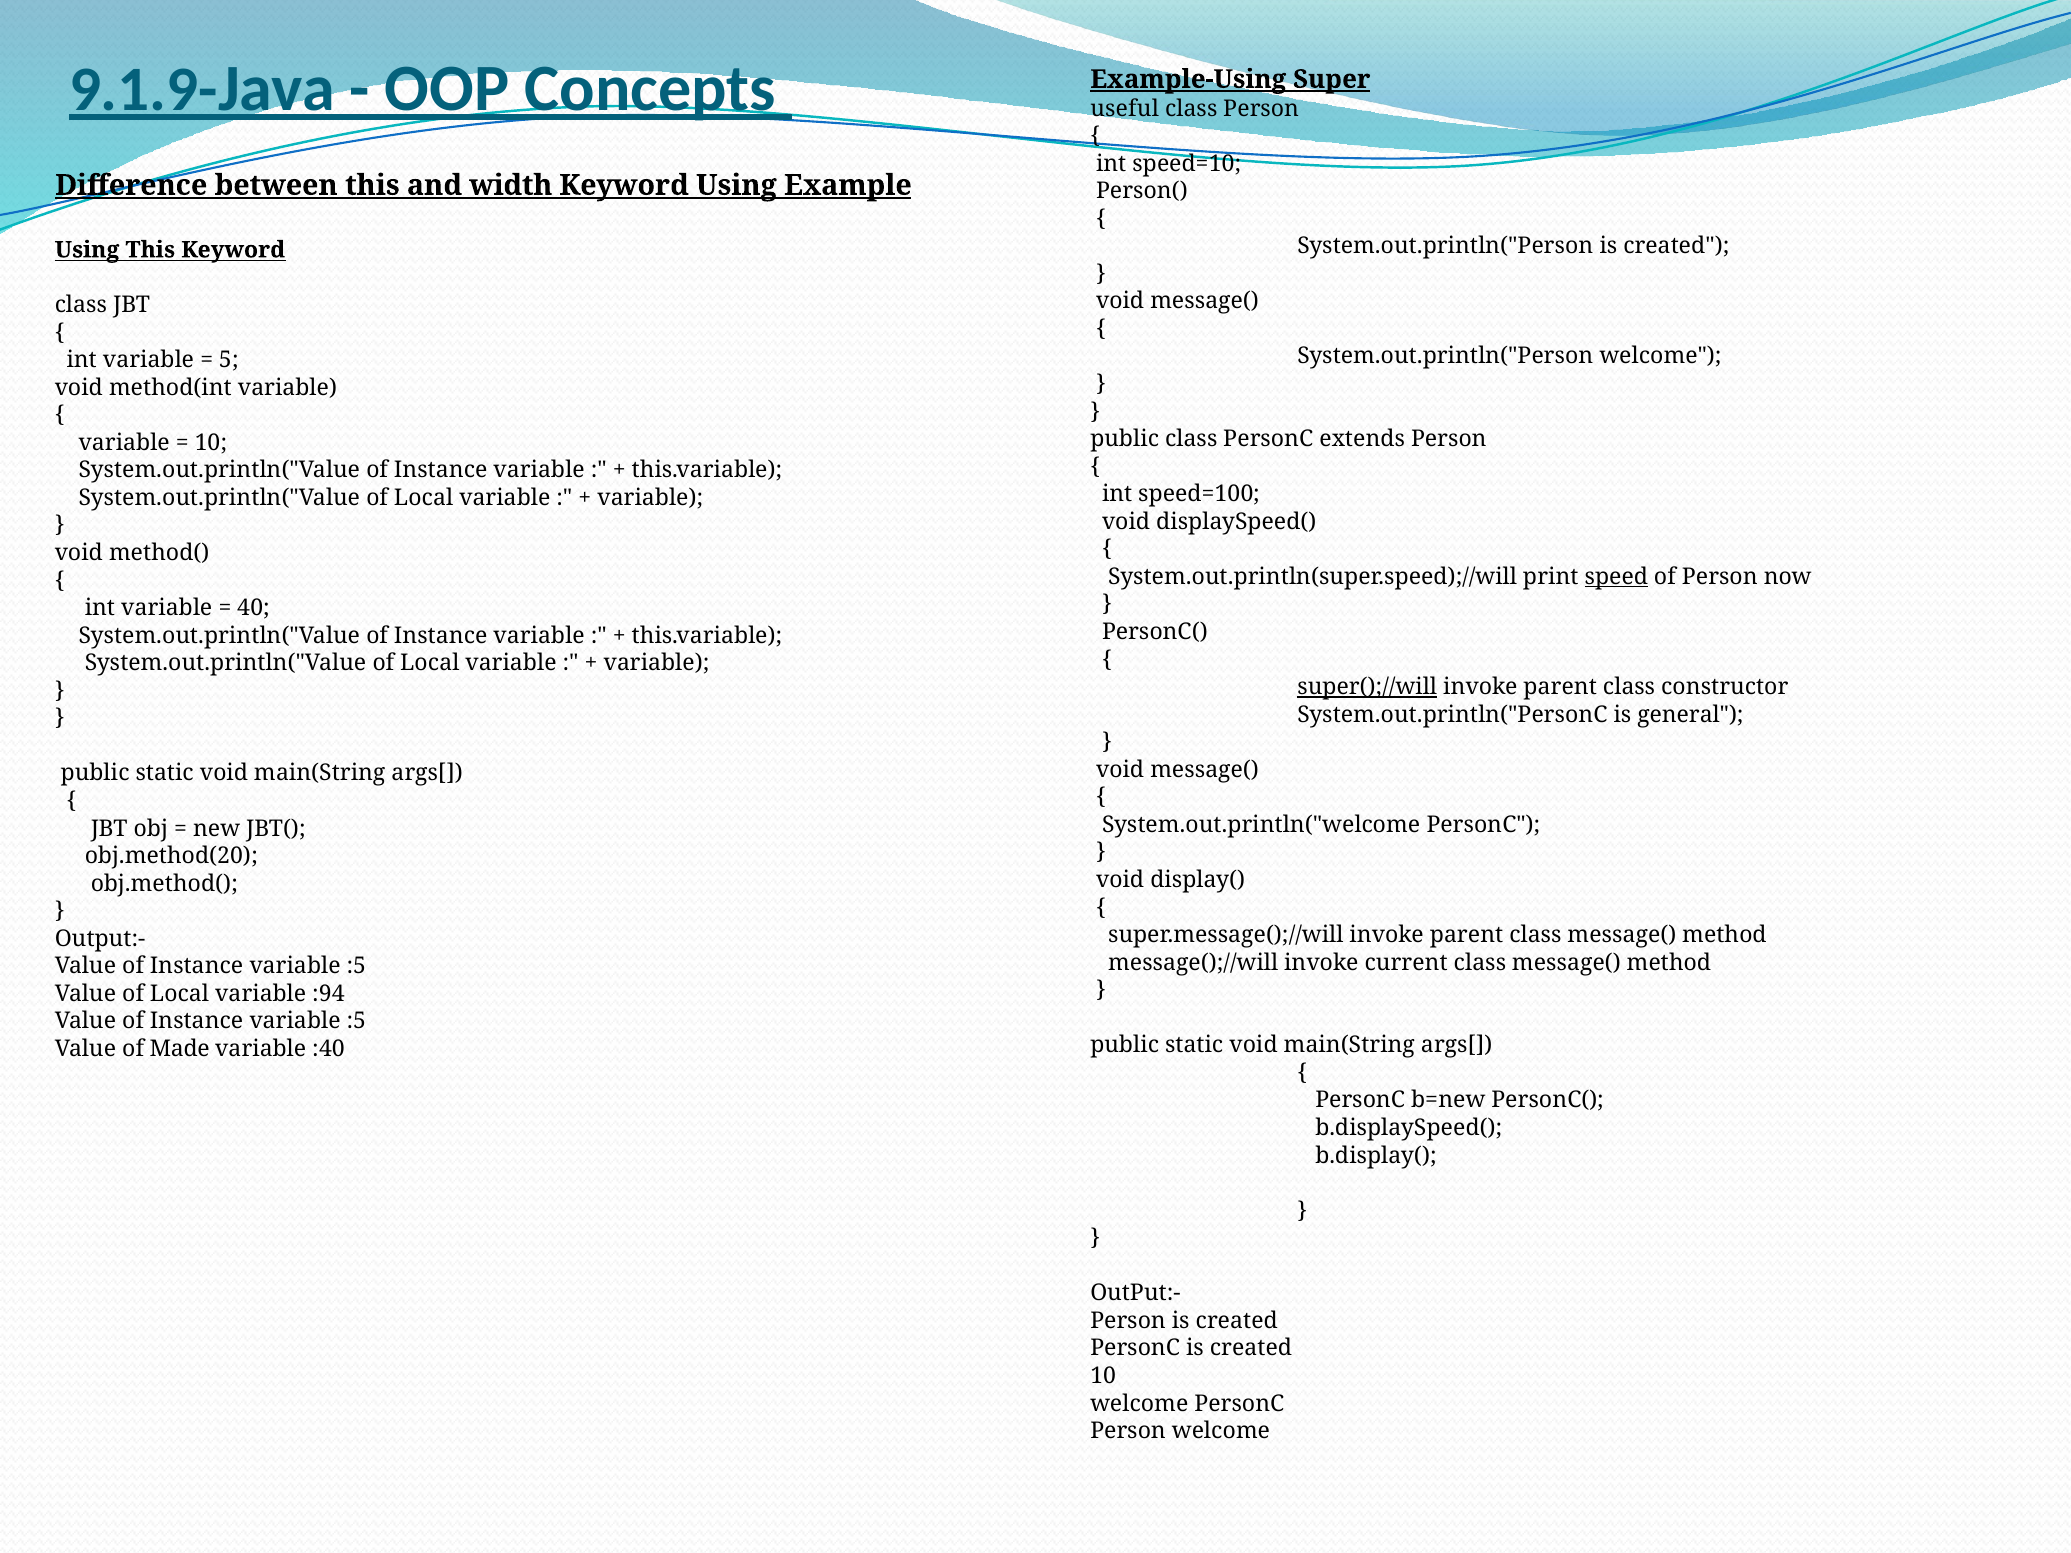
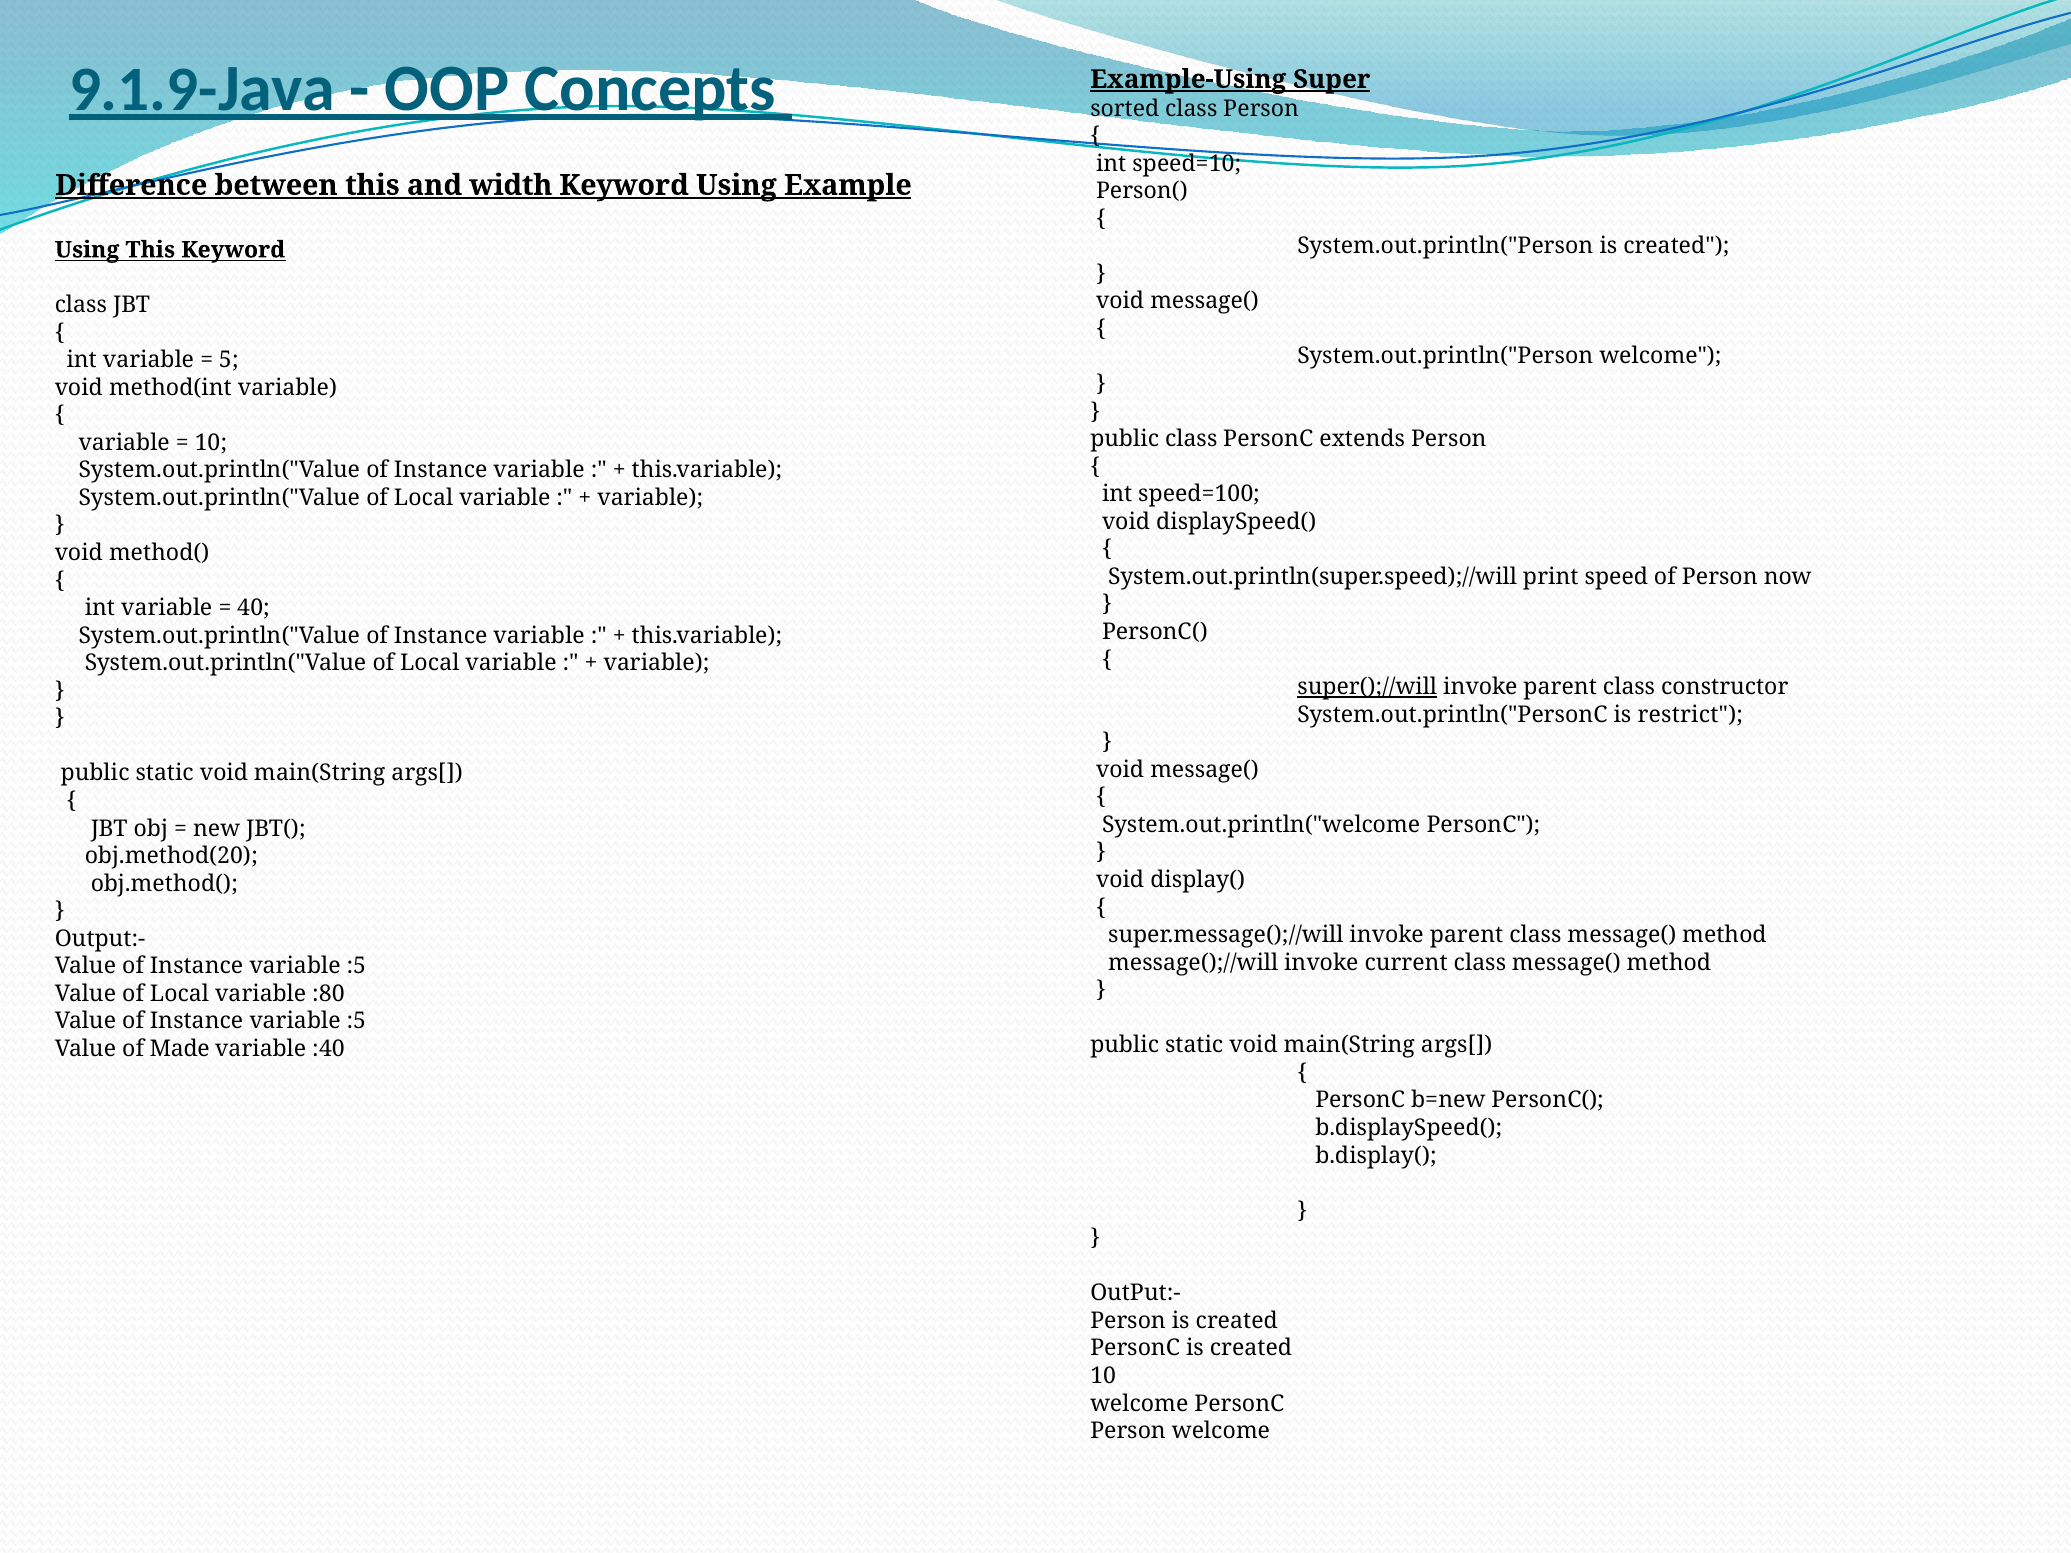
useful: useful -> sorted (1125, 108)
speed underline: present -> none (1616, 577)
general: general -> restrict (1690, 715)
:94: :94 -> :80 (328, 994)
